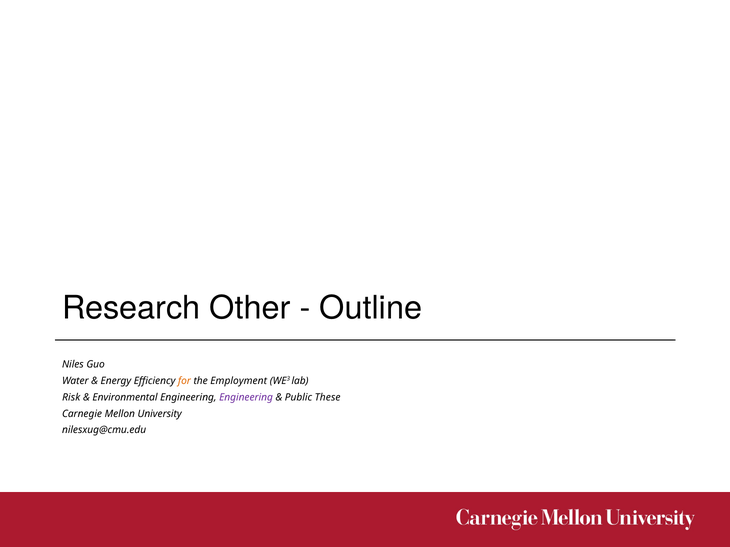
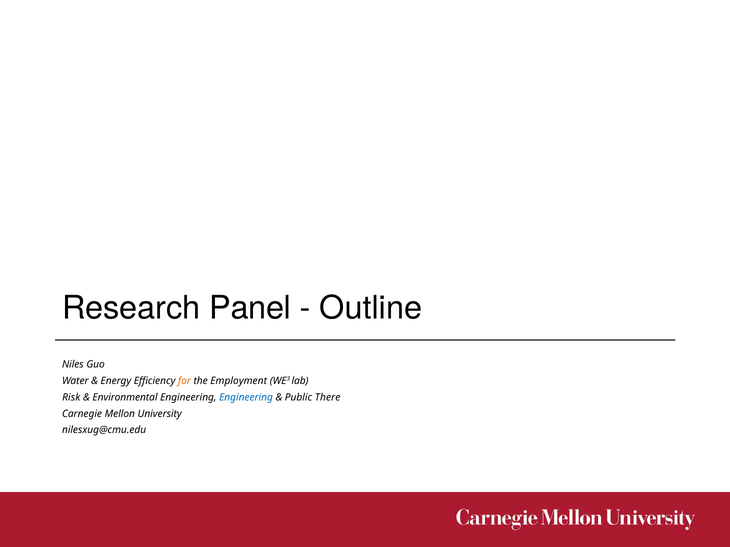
Other: Other -> Panel (250, 309)
Engineering colour: purple -> blue (246, 398)
These: These -> There (328, 398)
